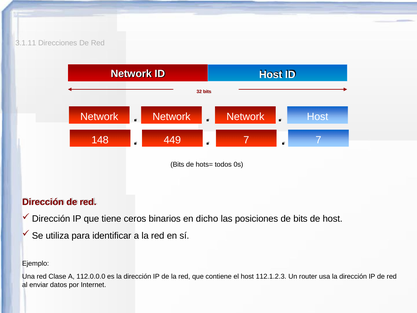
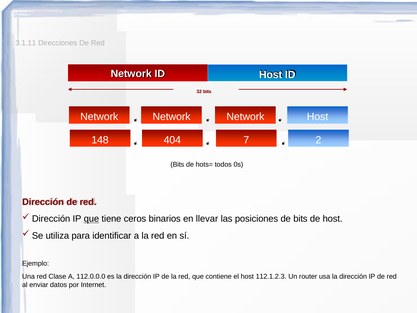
449: 449 -> 404 (172, 140)
7 7: 7 -> 2 (318, 140)
que underline: none -> present (91, 219)
dicho: dicho -> llevar (207, 219)
